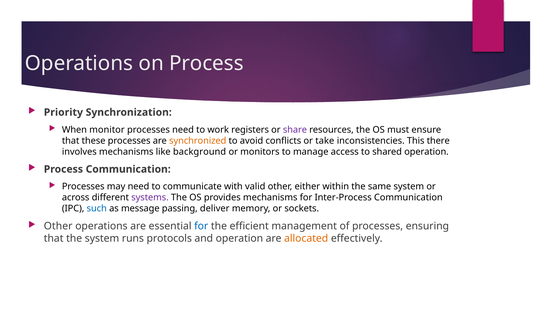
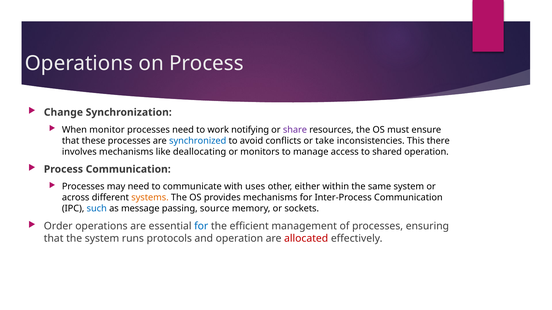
Priority: Priority -> Change (63, 113)
registers: registers -> notifying (250, 130)
synchronized colour: orange -> blue (198, 141)
background: background -> deallocating (200, 152)
valid: valid -> uses (255, 187)
systems colour: purple -> orange (150, 198)
deliver: deliver -> source (215, 209)
Other: Other -> Order (58, 226)
allocated colour: orange -> red (306, 239)
